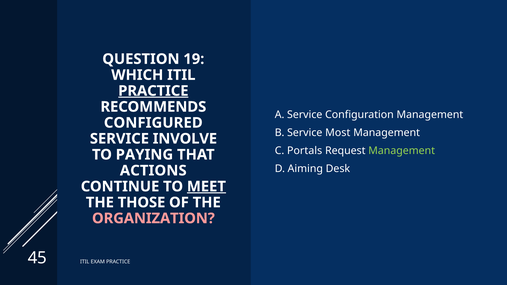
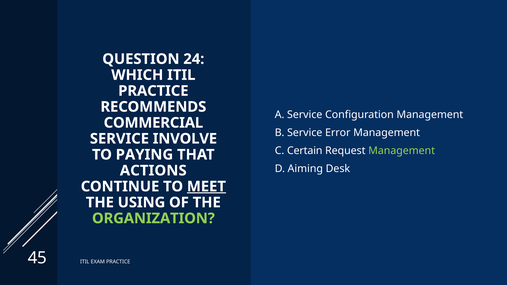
19: 19 -> 24 (194, 59)
PRACTICE underline: present -> none (153, 91)
CONFIGURED: CONFIGURED -> COMMERCIAL (153, 123)
Most: Most -> Error (338, 133)
Portals: Portals -> Certain (305, 151)
THOSE: THOSE -> USING (142, 203)
ORGANIZATION colour: pink -> light green (153, 219)
